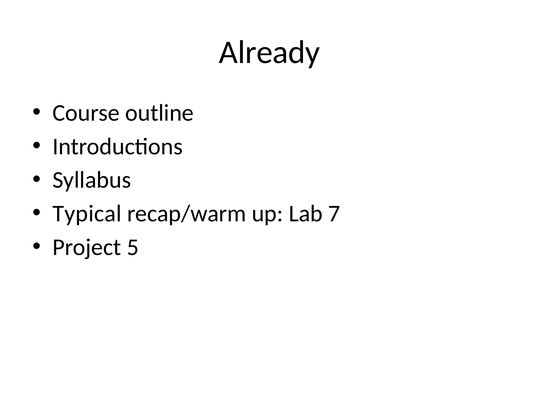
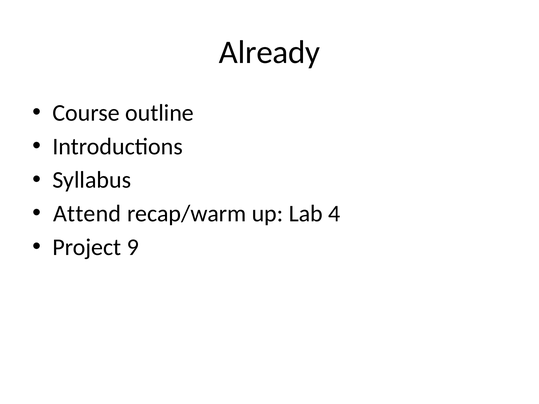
Typical: Typical -> Attend (87, 214)
7: 7 -> 4 (334, 214)
5: 5 -> 9 (133, 247)
